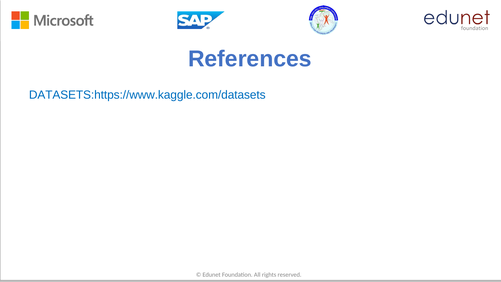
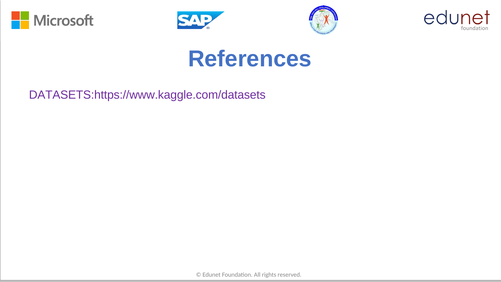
DATASETS:https://www.kaggle.com/datasets colour: blue -> purple (147, 95)
